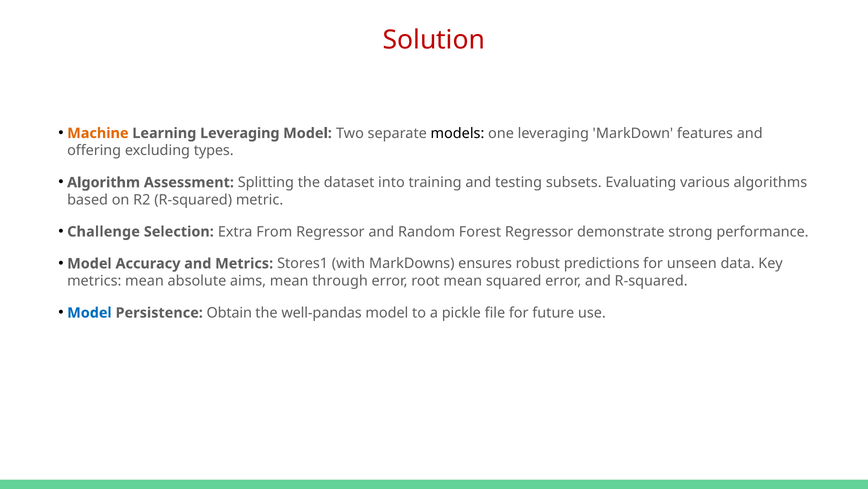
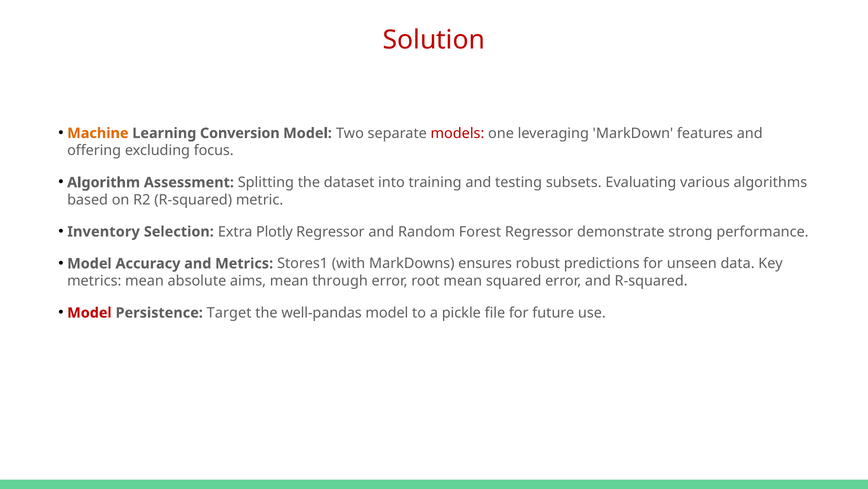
Learning Leveraging: Leveraging -> Conversion (240, 133)
models colour: black -> red (458, 133)
types: types -> focus (214, 150)
Challenge: Challenge -> Inventory (104, 231)
From: From -> Plotly (274, 231)
Model colour: blue -> red (89, 312)
Obtain: Obtain -> Target (229, 312)
